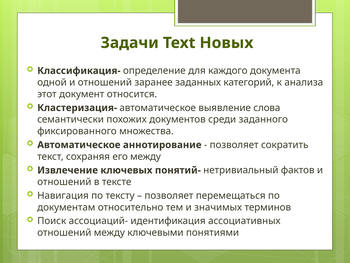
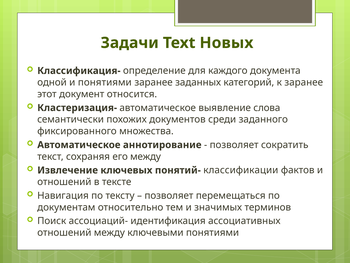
одной и отношений: отношений -> понятиями (105, 82)
к анализа: анализа -> заранее (304, 82)
нетривиальный: нетривиальный -> классификации (241, 170)
